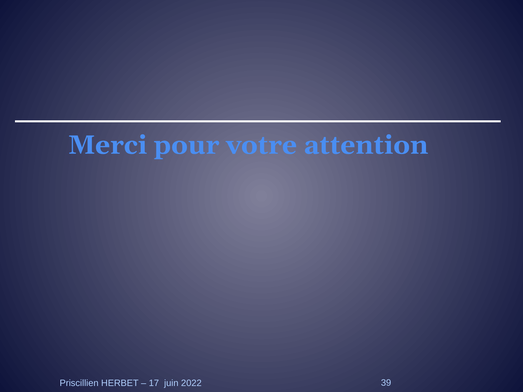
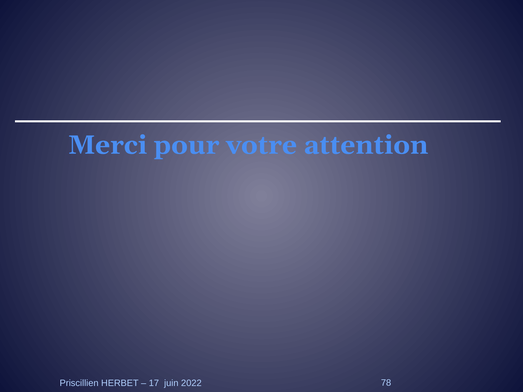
39: 39 -> 78 (386, 383)
